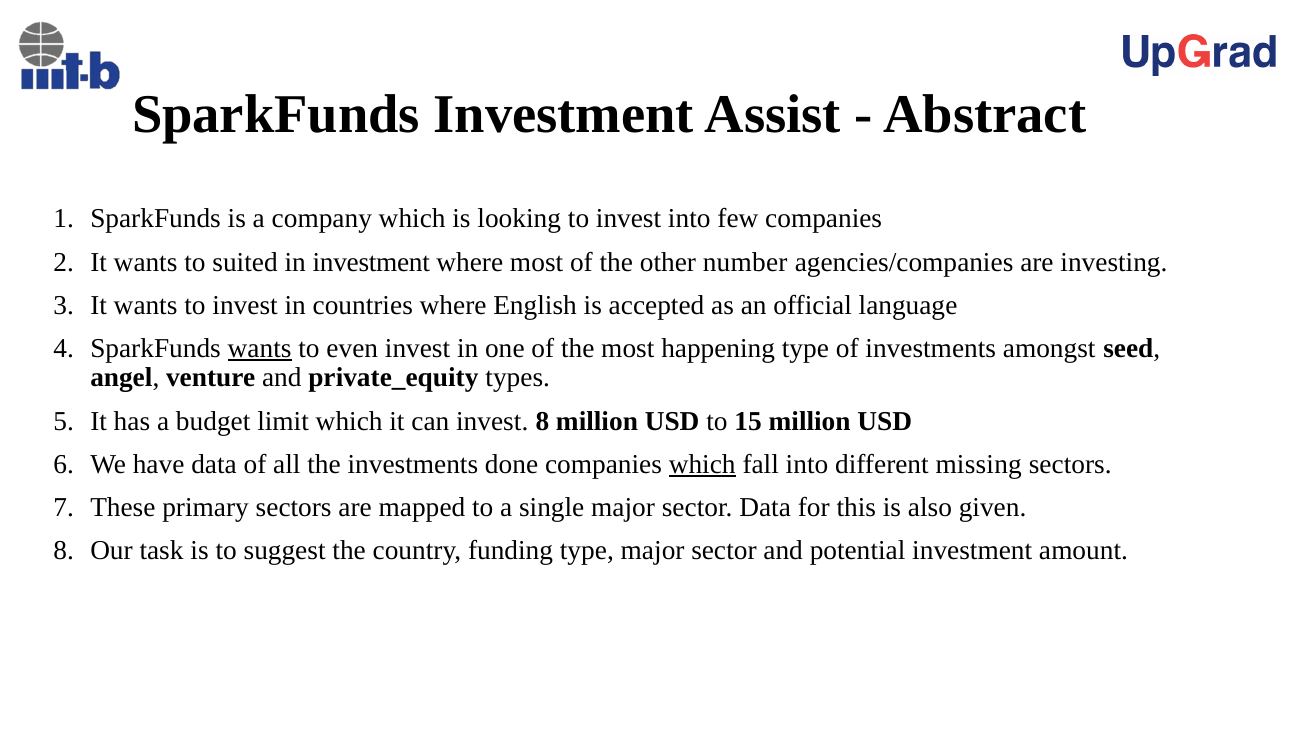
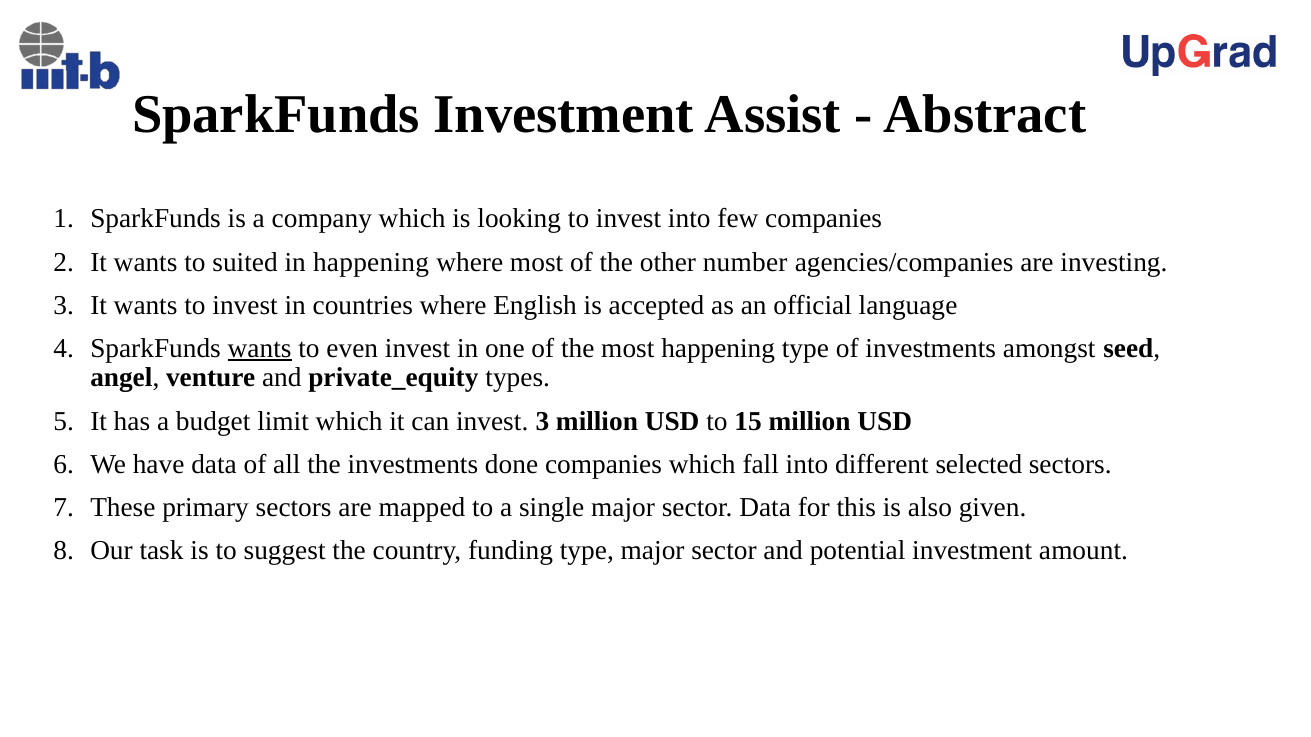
in investment: investment -> happening (371, 262)
invest 8: 8 -> 3 (542, 421)
which underline: present -> none (702, 465)
missing: missing -> selected (979, 465)
